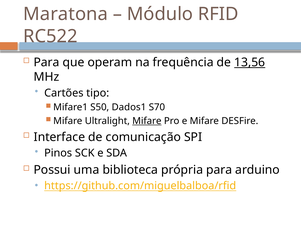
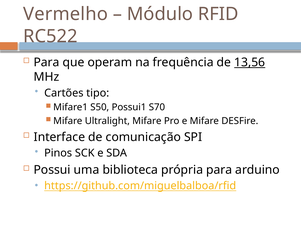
Maratona: Maratona -> Vermelho (66, 14)
Dados1: Dados1 -> Possui1 (129, 107)
Mifare underline: present -> none (147, 121)
